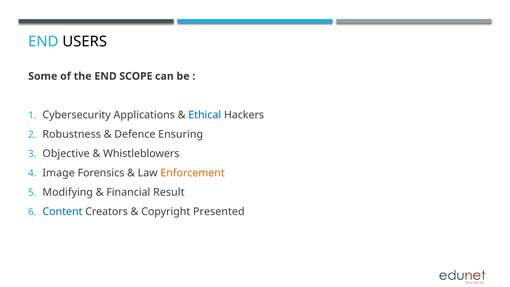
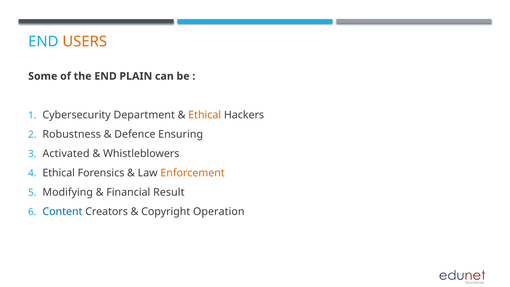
USERS colour: black -> orange (85, 42)
SCOPE: SCOPE -> PLAIN (136, 76)
Applications: Applications -> Department (144, 115)
Ethical colour: blue -> orange (205, 115)
Objective: Objective -> Activated (66, 154)
Image: Image -> Ethical (59, 173)
Presented: Presented -> Operation (219, 212)
